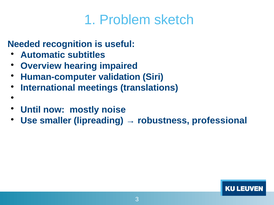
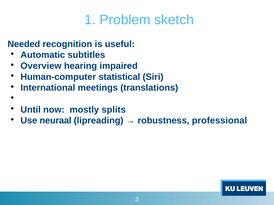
validation: validation -> statistical (119, 77)
noise: noise -> splits (114, 110)
smaller: smaller -> neuraal (56, 121)
